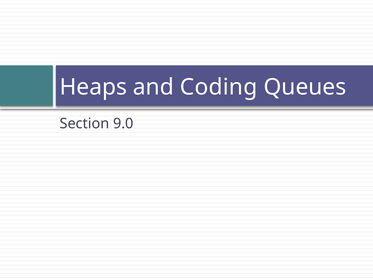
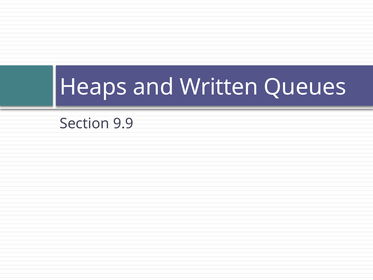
Coding: Coding -> Written (219, 87)
9.0: 9.0 -> 9.9 (123, 123)
